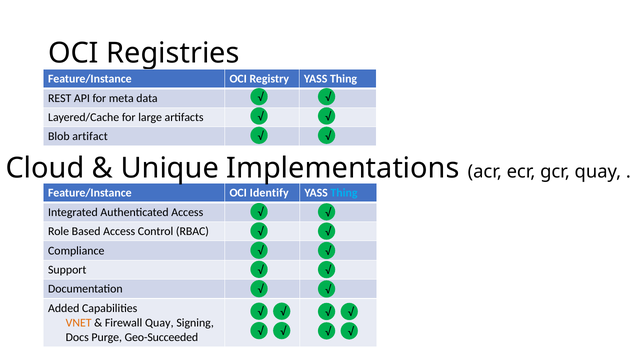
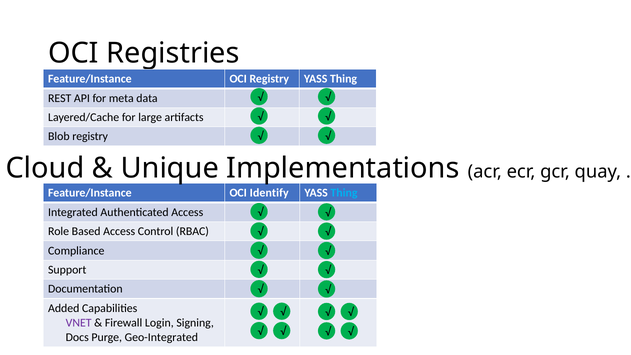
Blob artifact: artifact -> registry (90, 137)
VNET colour: orange -> purple (79, 323)
Firewall Quay: Quay -> Login (159, 323)
Geo-Succeeded: Geo-Succeeded -> Geo-Integrated (161, 337)
